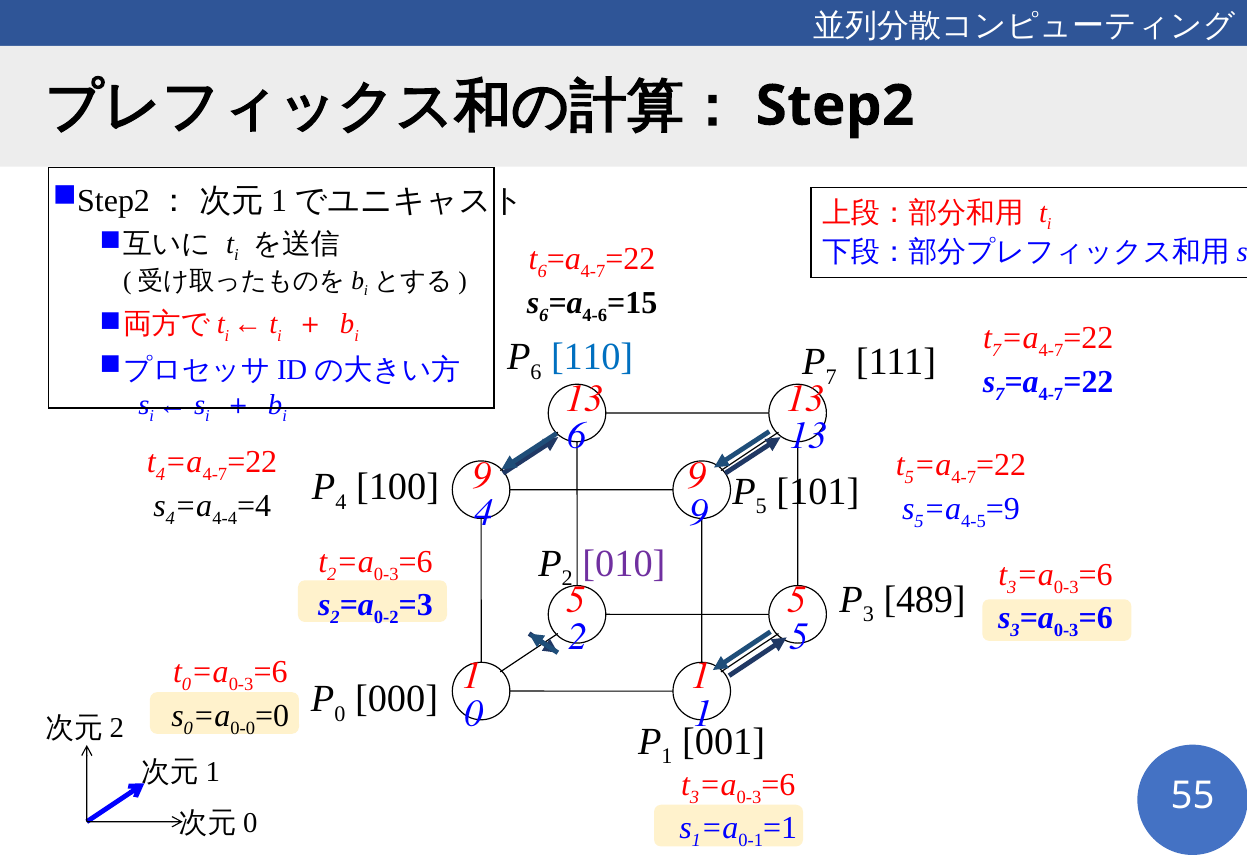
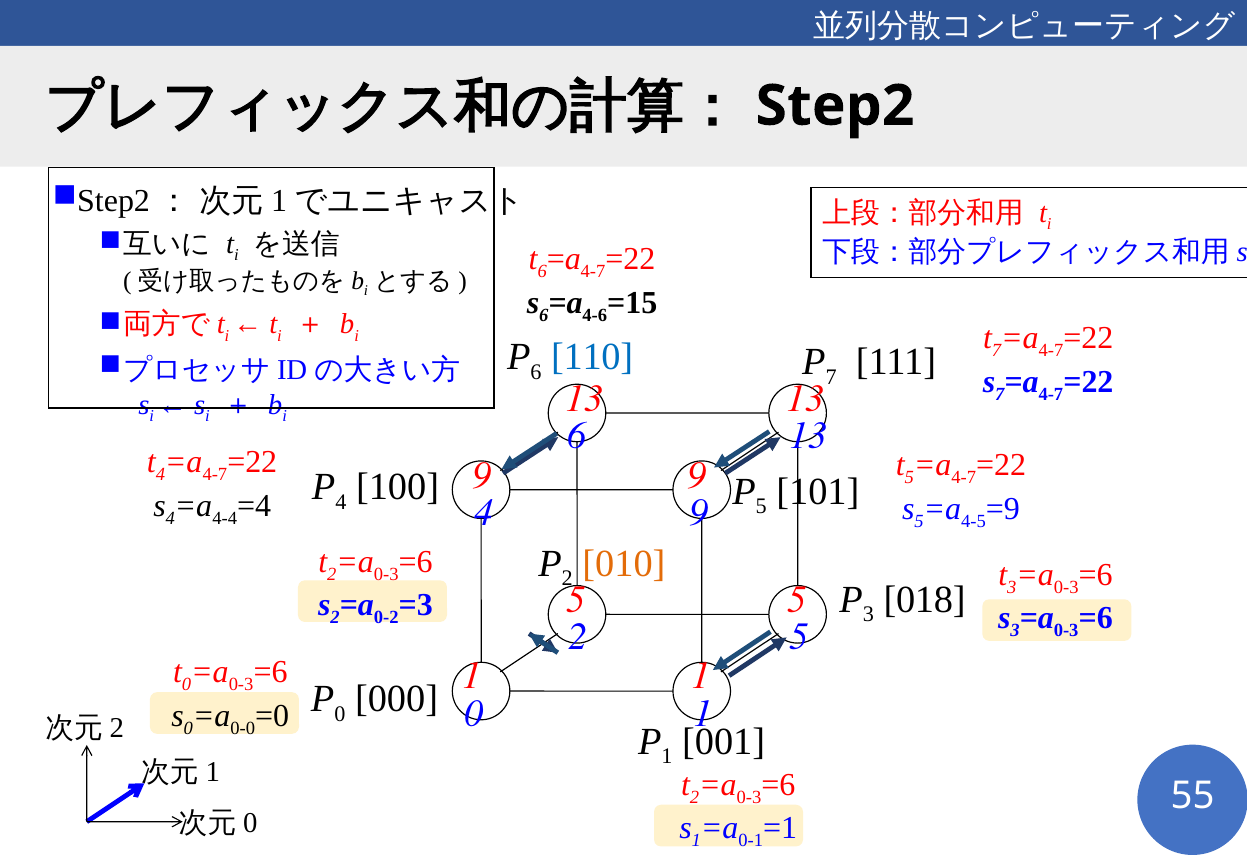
010 colour: purple -> orange (624, 564)
489: 489 -> 018 (925, 600)
3: 3 -> 2 (695, 797)
